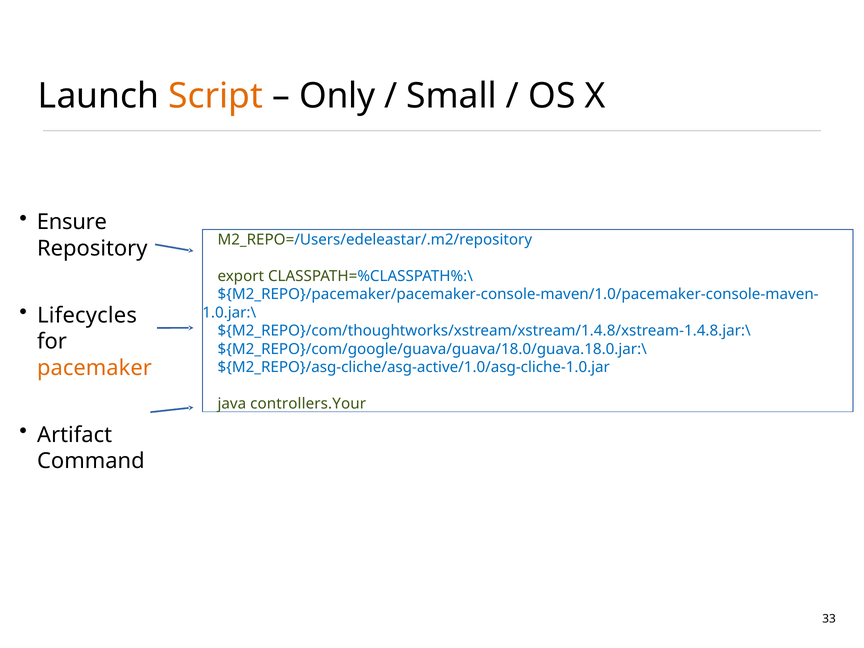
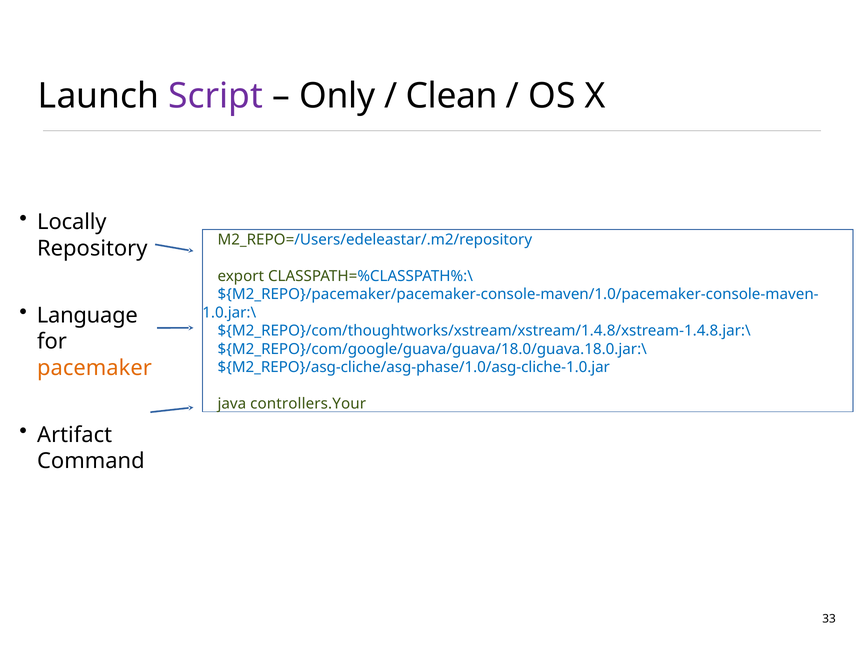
Script colour: orange -> purple (216, 96)
Small: Small -> Clean (452, 96)
Ensure: Ensure -> Locally (72, 222)
Lifecycles: Lifecycles -> Language (87, 315)
${M2_REPO}/asg-cliche/asg-active/1.0/asg-cliche-1.0.jar: ${M2_REPO}/asg-cliche/asg-active/1.0/asg-cliche-1.0.jar -> ${M2_REPO}/asg-cliche/asg-phase/1.0/asg-cliche-1.0.jar (414, 367)
